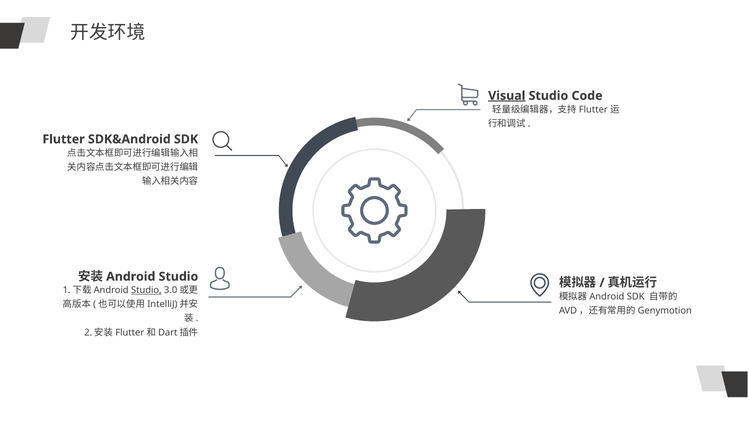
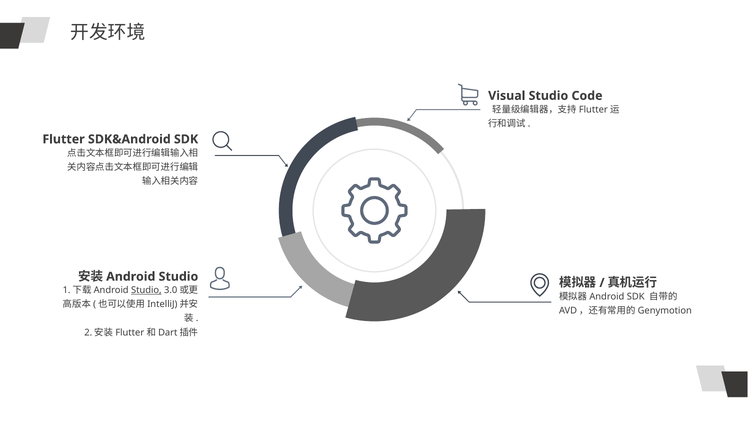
Visual underline: present -> none (507, 96)
